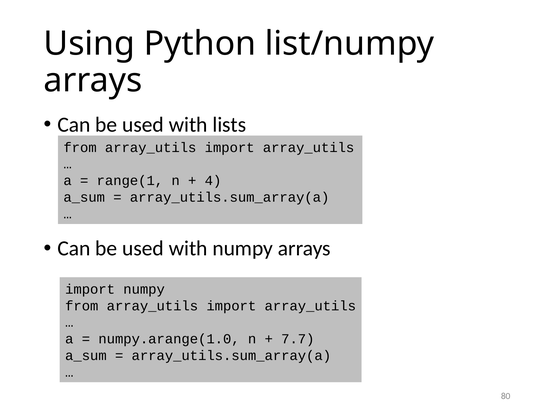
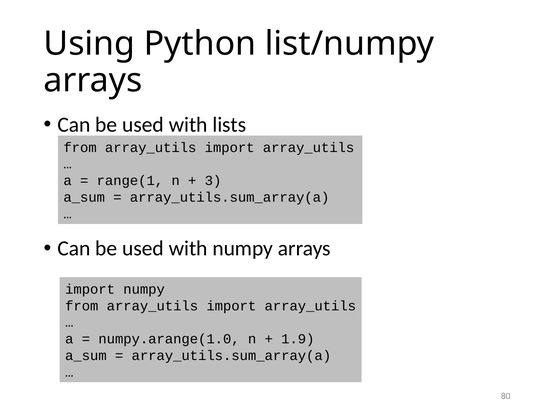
4: 4 -> 3 (213, 181)
7.7: 7.7 -> 1.9 (298, 339)
